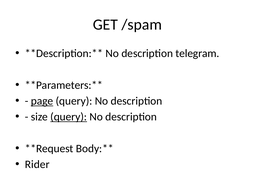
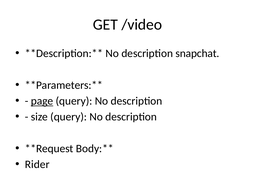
/spam: /spam -> /video (142, 25)
telegram: telegram -> snapchat (197, 53)
query underline: present -> none (69, 117)
